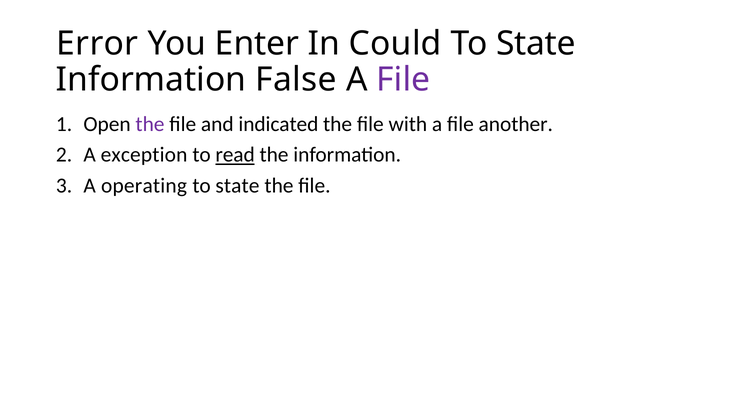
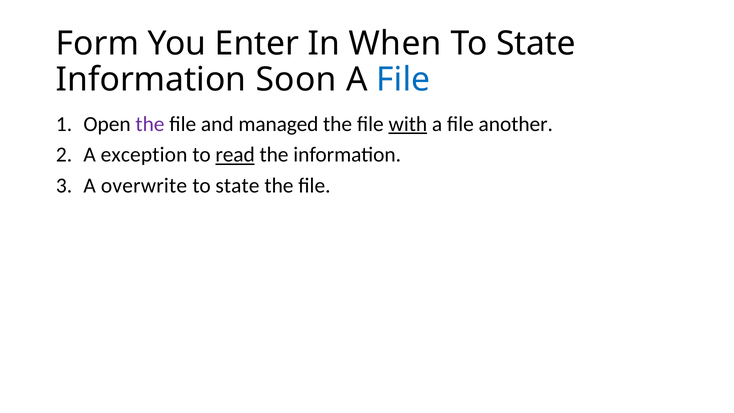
Error: Error -> Form (98, 43)
Could: Could -> When (395, 43)
False: False -> Soon (296, 80)
File colour: purple -> blue (403, 80)
indicated: indicated -> managed (278, 124)
with underline: none -> present (408, 124)
operating: operating -> overwrite (144, 186)
